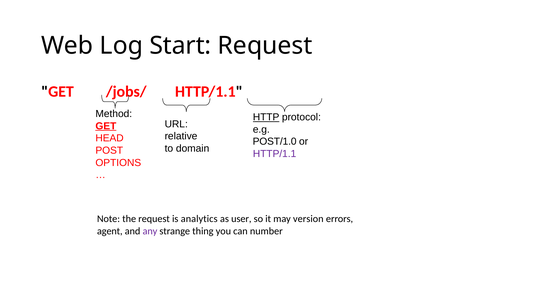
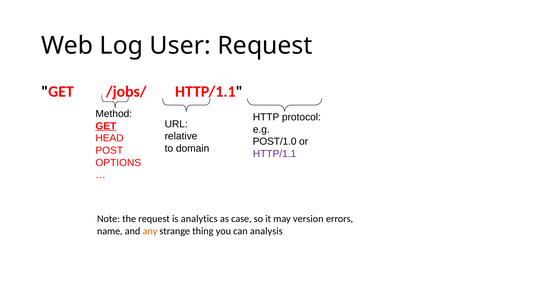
Start: Start -> User (180, 46)
HTTP underline: present -> none (266, 117)
user: user -> case (241, 219)
agent: agent -> name (110, 231)
any colour: purple -> orange (150, 231)
number: number -> analysis (266, 231)
